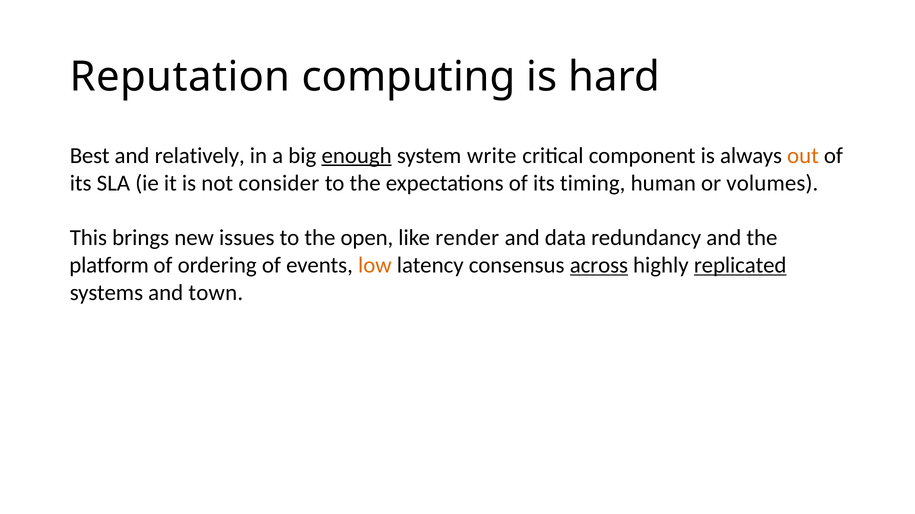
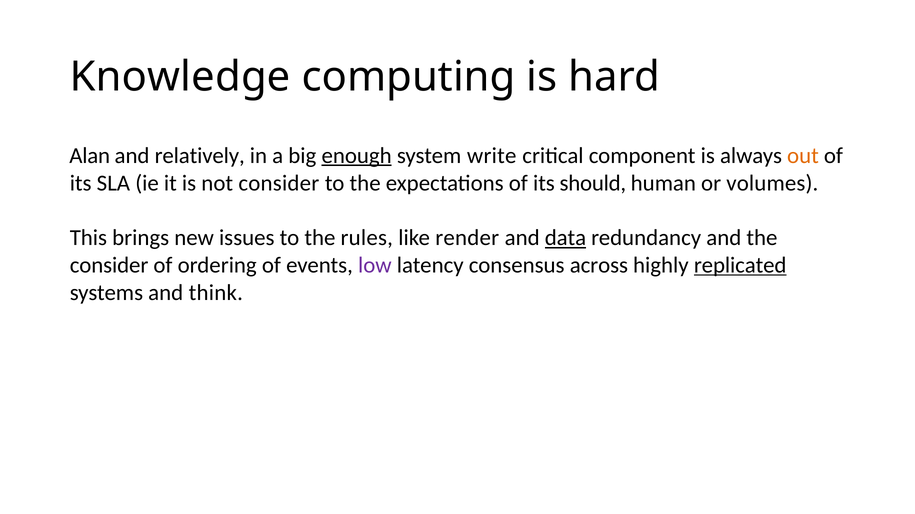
Reputation: Reputation -> Knowledge (180, 77)
Best: Best -> Alan (90, 156)
timing: timing -> should (593, 183)
open: open -> rules (367, 238)
data underline: none -> present (565, 238)
platform: platform -> consider (109, 266)
low colour: orange -> purple (375, 266)
across underline: present -> none (599, 266)
town: town -> think (216, 293)
